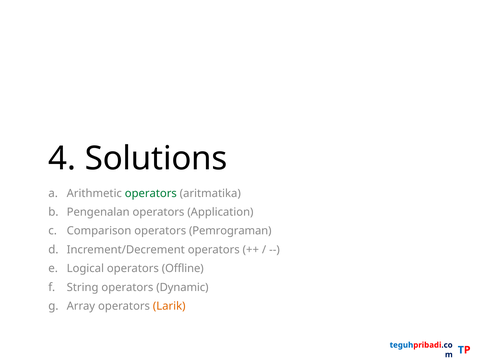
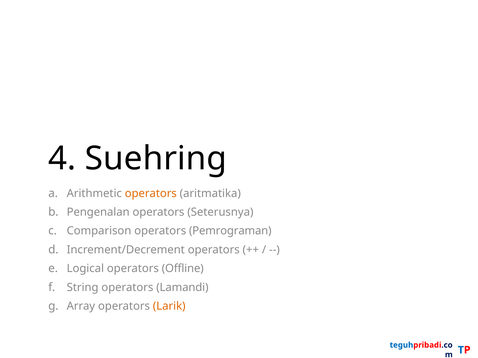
Solutions: Solutions -> Suehring (156, 159)
operators colour: green -> orange (151, 194)
Application: Application -> Seterusnya (220, 212)
Dynamic: Dynamic -> Lamandi (182, 288)
